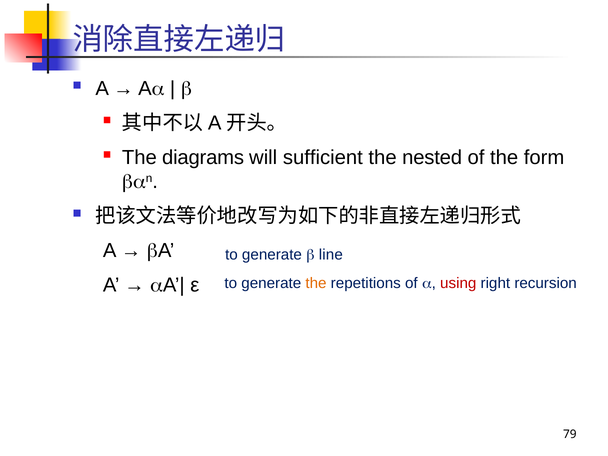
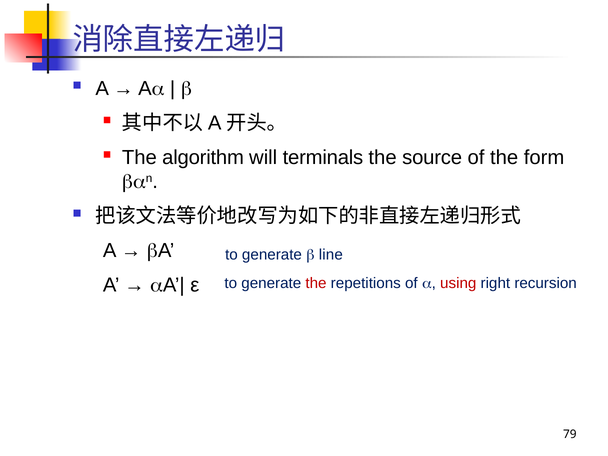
diagrams: diagrams -> algorithm (203, 157)
sufficient: sufficient -> terminals (323, 157)
nested: nested -> source (432, 157)
the colour: orange -> red (316, 283)
